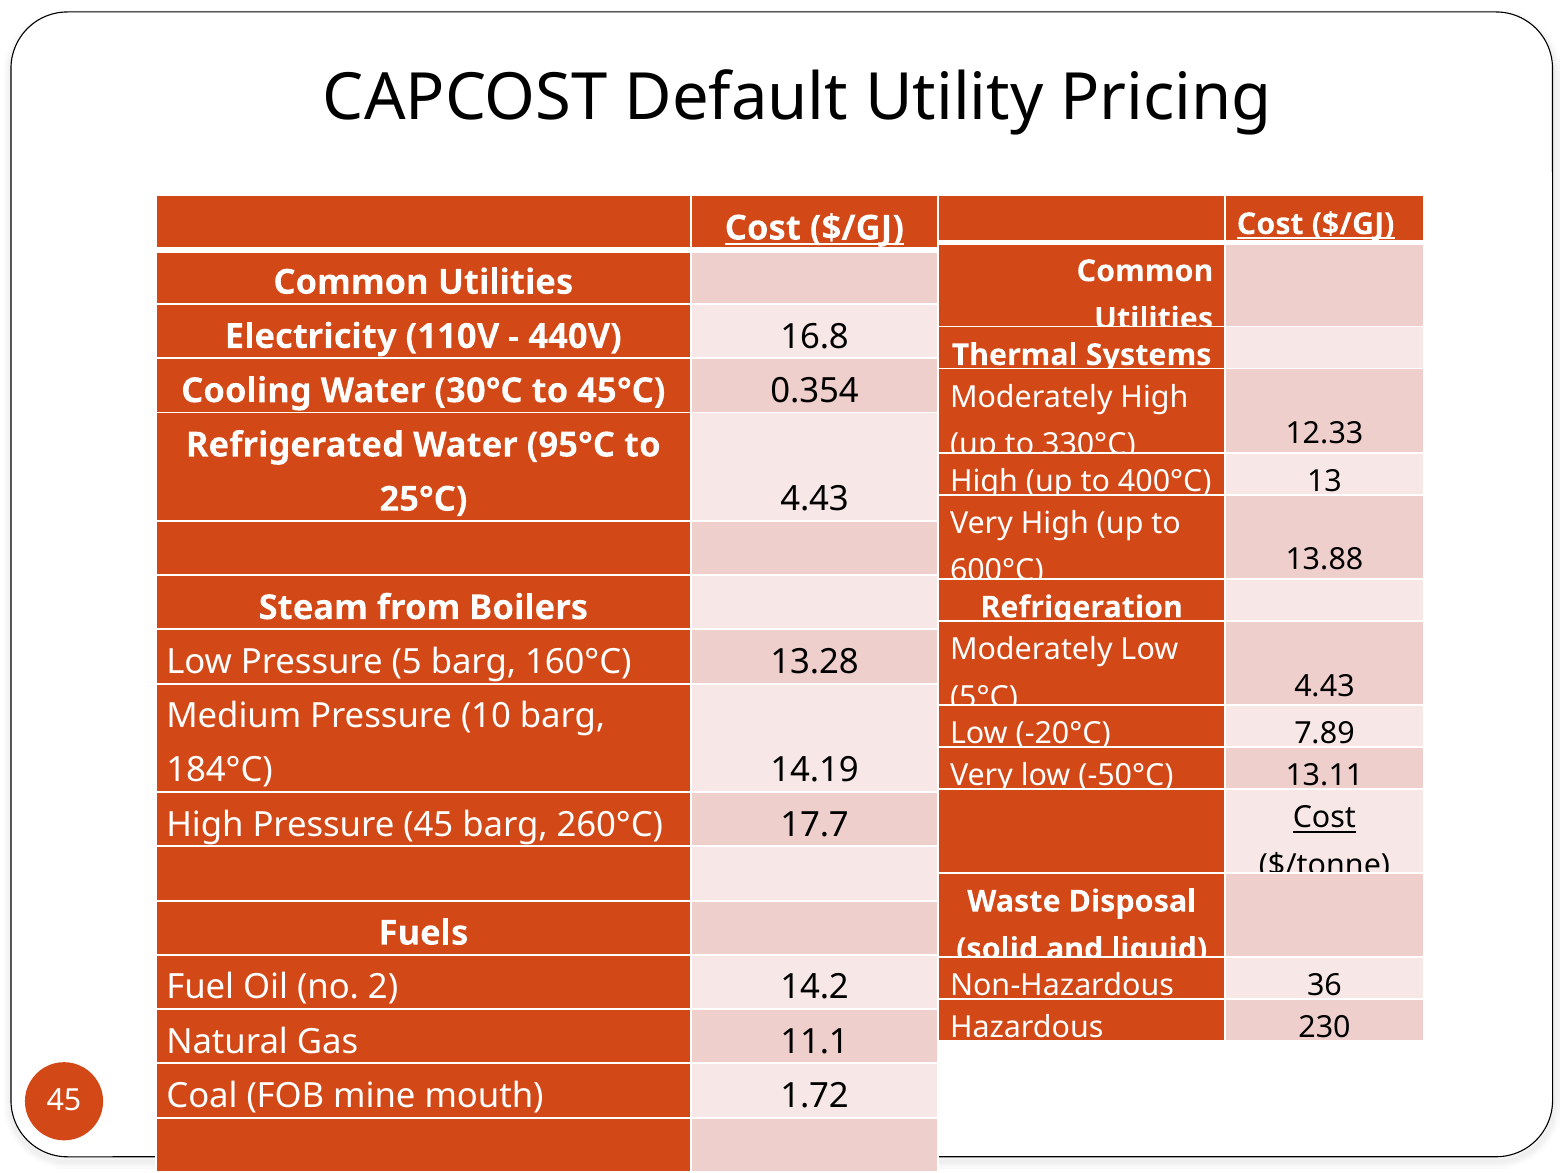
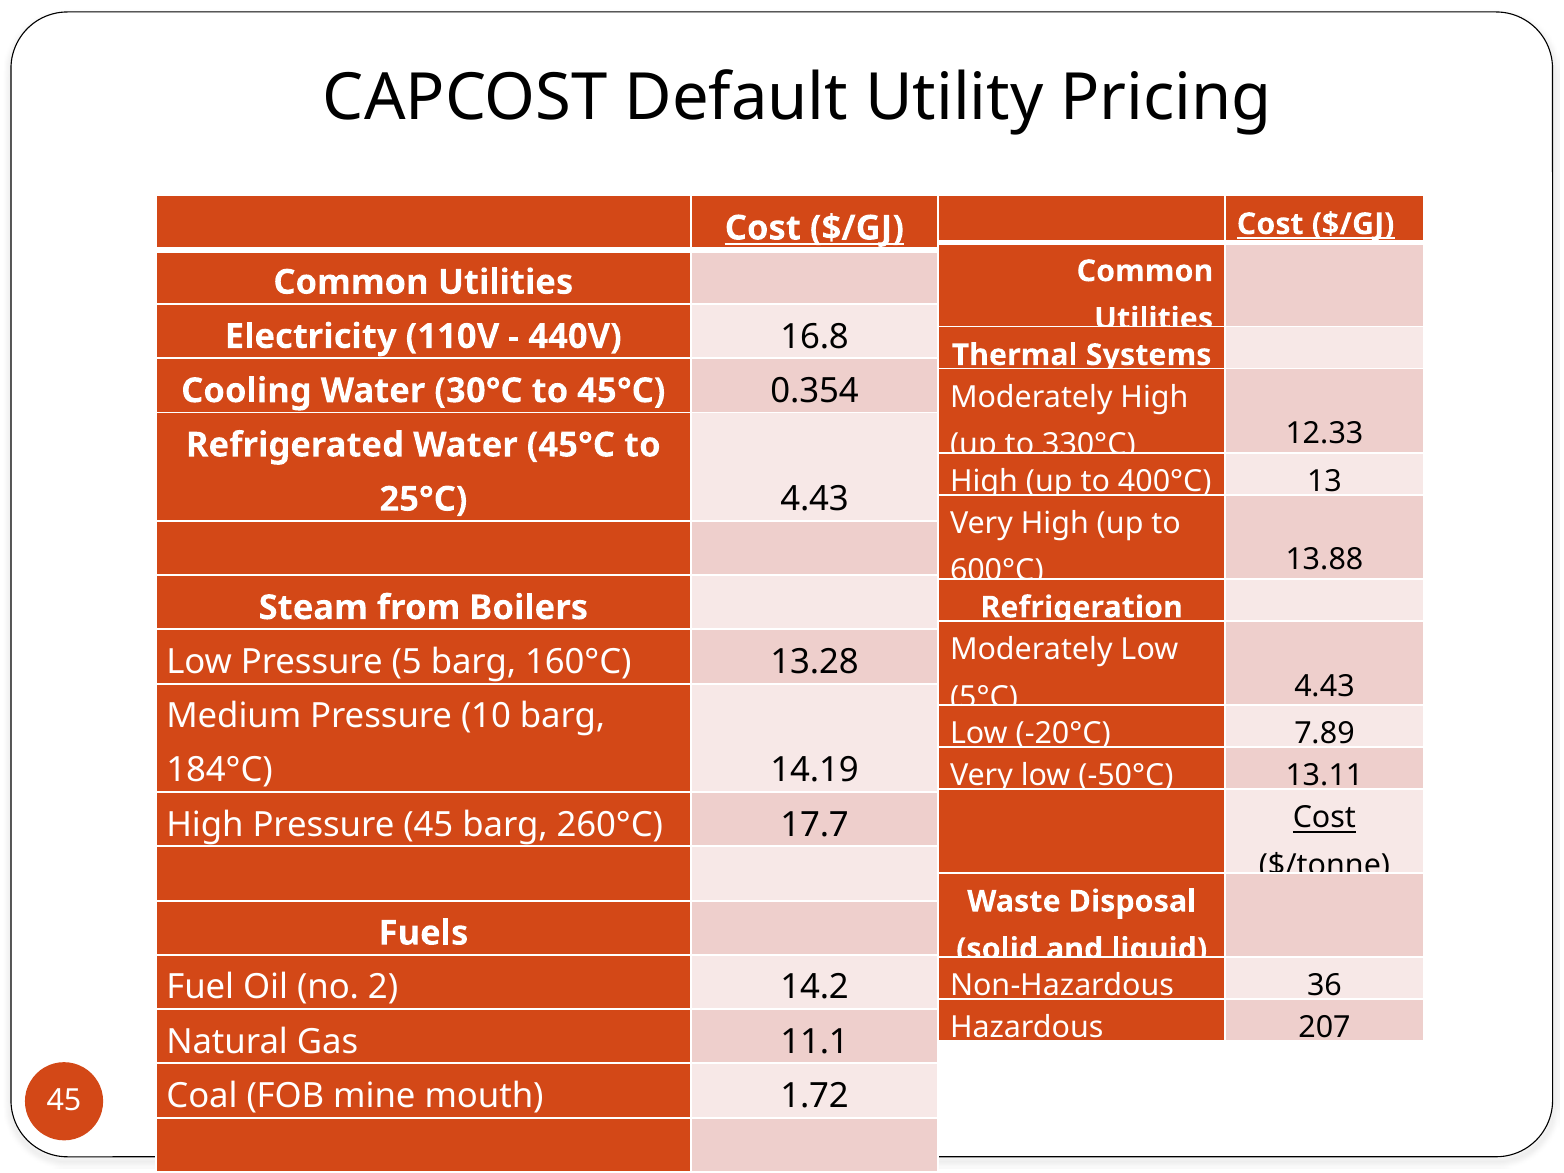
Water 95°C: 95°C -> 45°C (571, 445)
230: 230 -> 207 (1324, 1028)
